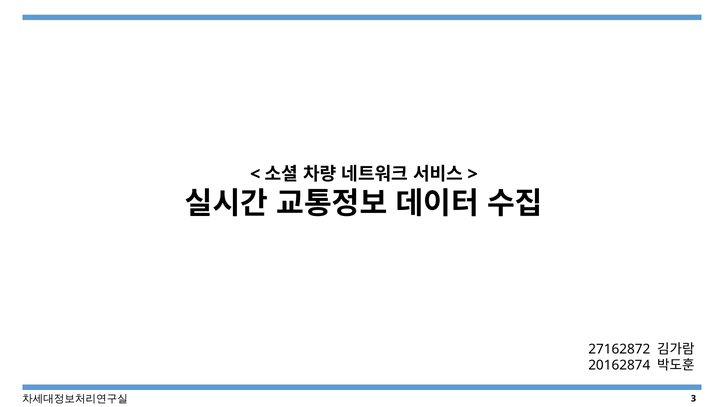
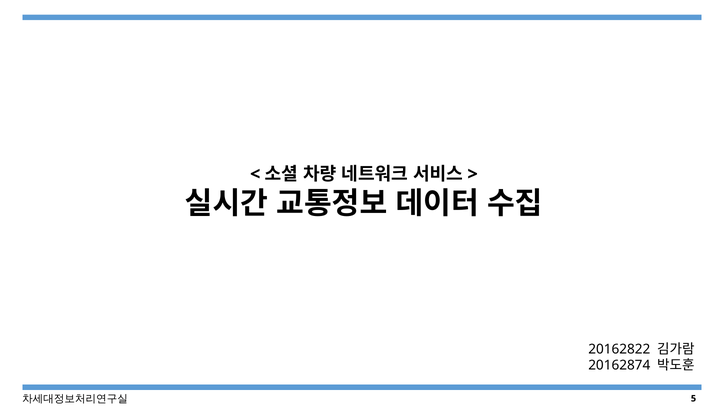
27162872: 27162872 -> 20162822 (619, 349)
3: 3 -> 5 (693, 399)
